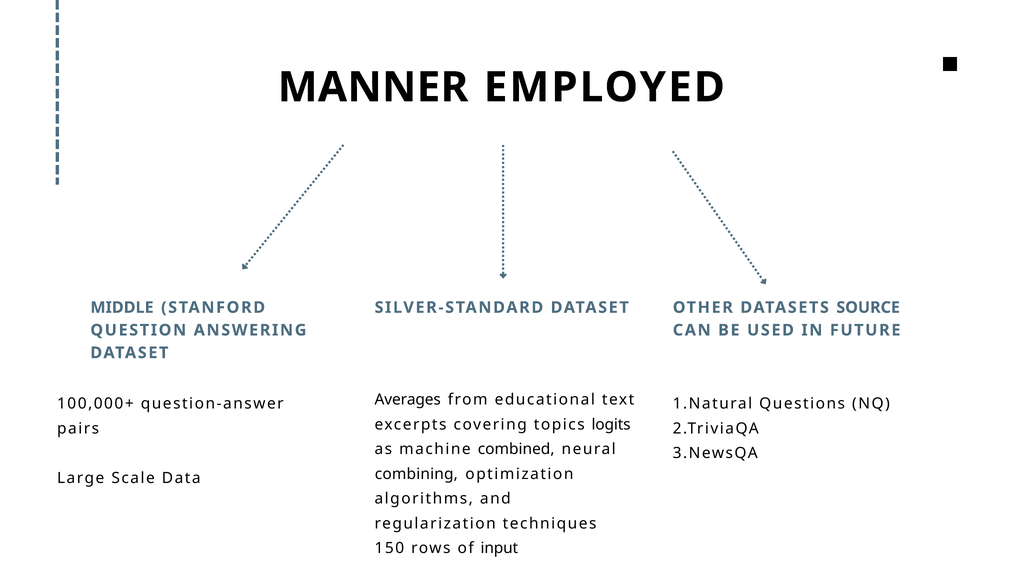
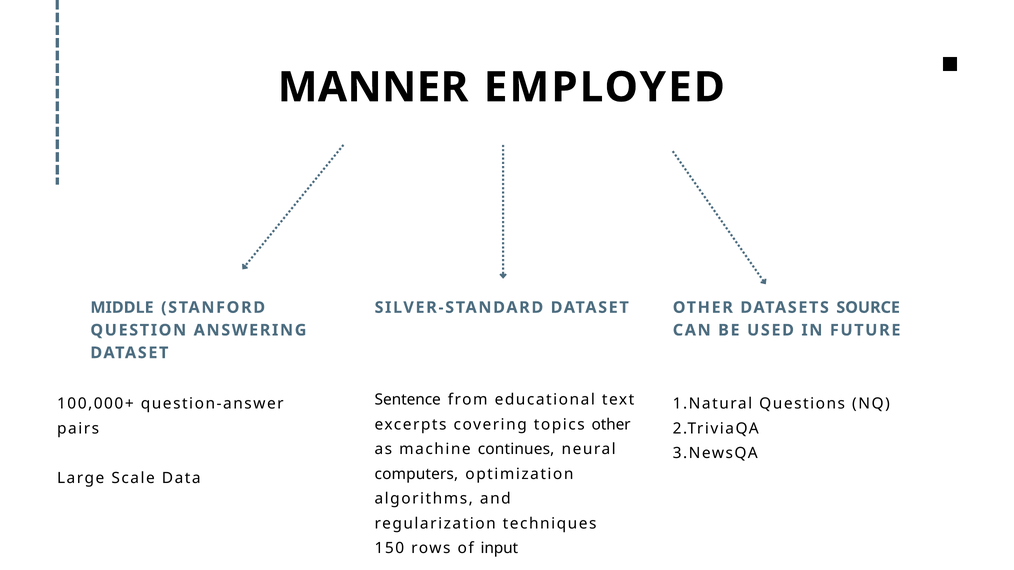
Averages: Averages -> Sentence (408, 400)
topics logits: logits -> other (611, 425)
combined: combined -> continues (516, 450)
combining: combining -> computers (416, 474)
